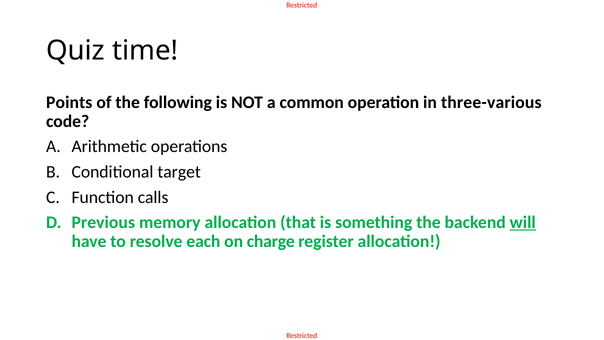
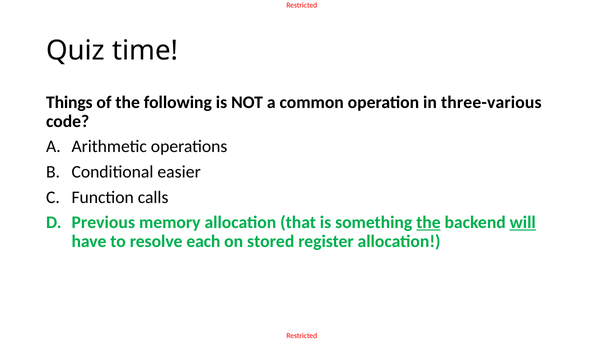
Points: Points -> Things (69, 102)
target: target -> easier (179, 172)
the underline: none -> present (428, 222)
charge: charge -> stored (271, 241)
